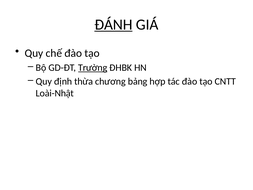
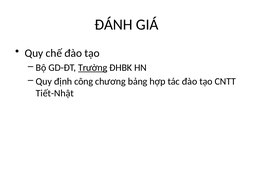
ĐÁNH underline: present -> none (113, 24)
thừa: thừa -> công (84, 81)
Loài-Nhật: Loài-Nhật -> Tiết-Nhật (55, 93)
